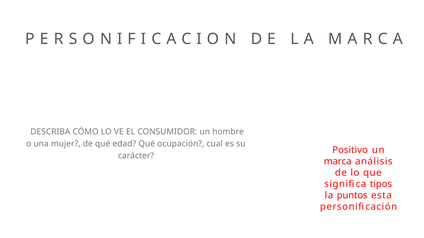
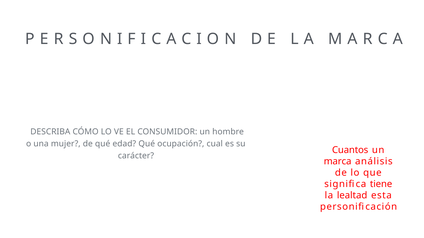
Positivo: Positivo -> Cuantos (350, 150)
tipos: tipos -> tiene (381, 184)
puntos: puntos -> lealtad (352, 196)
